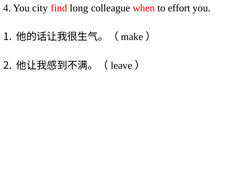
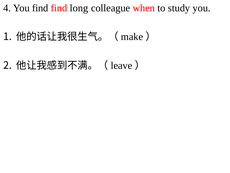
You city: city -> find (40, 8)
effort: effort -> study (179, 8)
